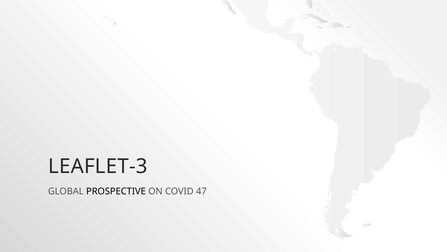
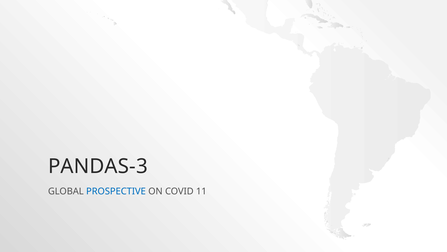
LEAFLET-3: LEAFLET-3 -> PANDAS-3 (98, 166)
PROSPECTIVE colour: black -> blue (116, 191)
47: 47 -> 11 (201, 191)
